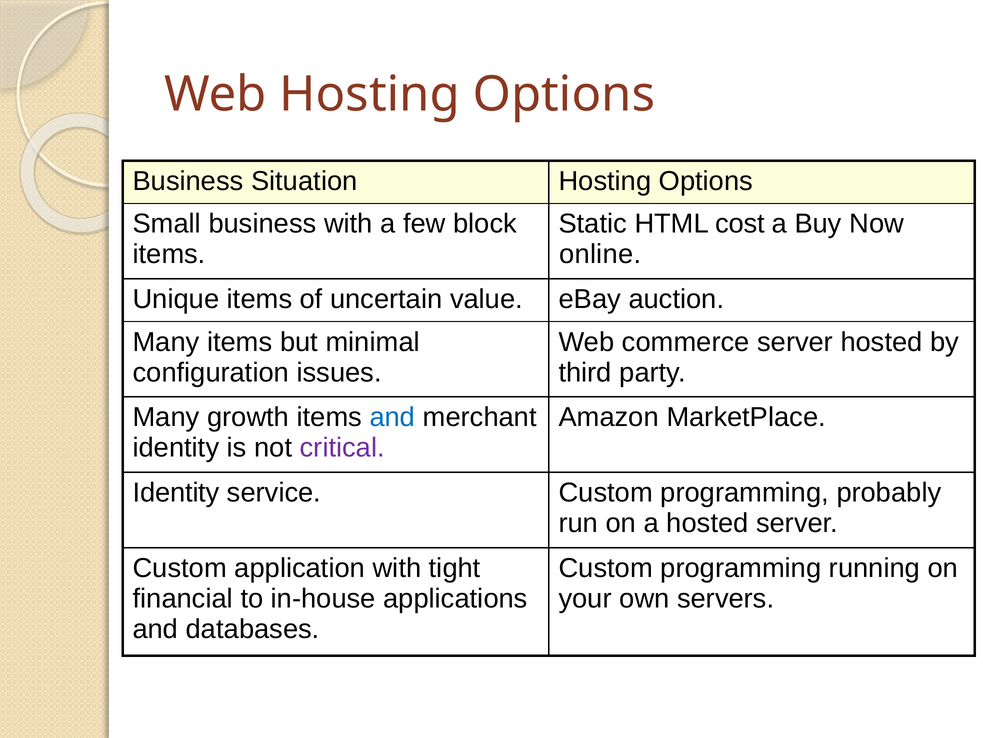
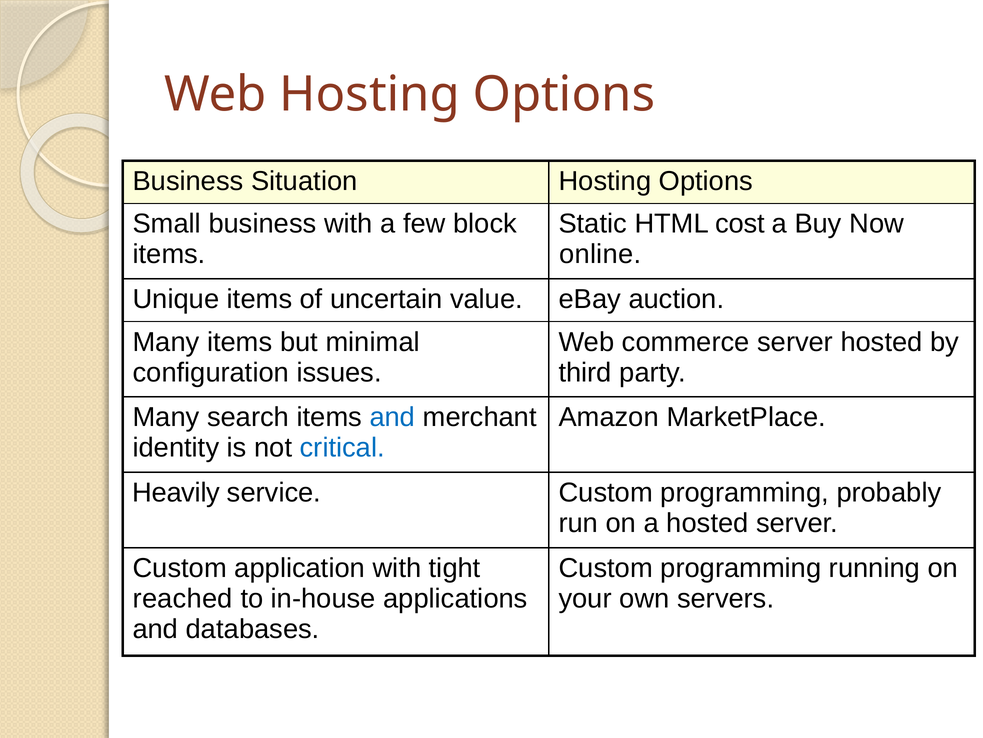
growth: growth -> search (248, 417)
critical colour: purple -> blue (342, 447)
Identity: Identity -> Heavily (176, 492)
financial: financial -> reached (183, 598)
